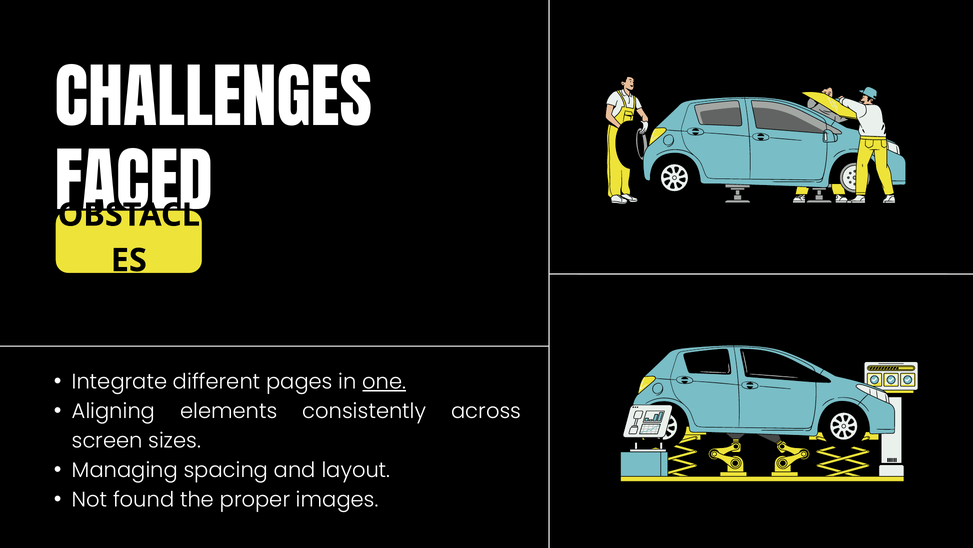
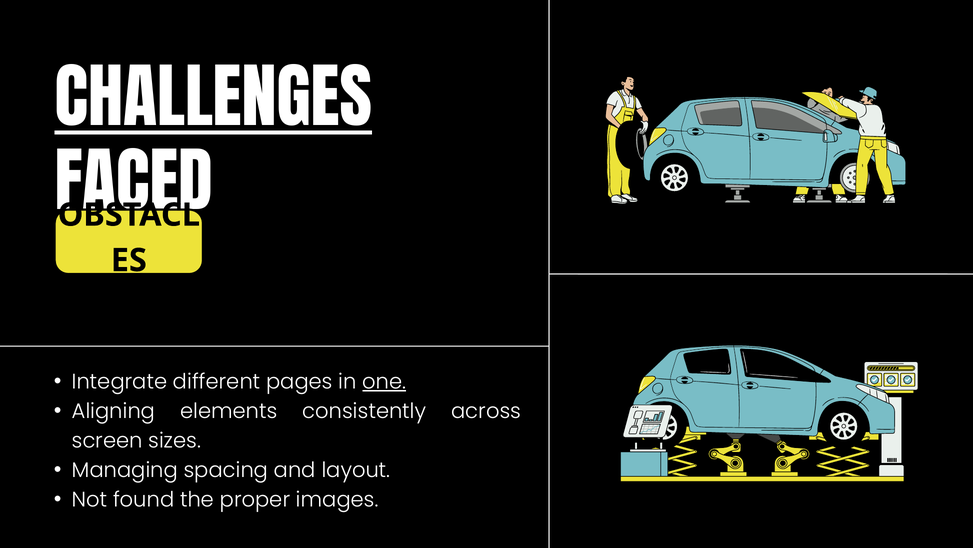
CHALLENGES underline: none -> present (213, 102)
